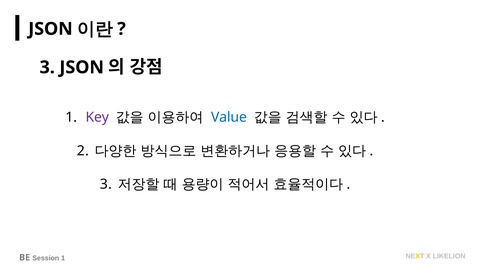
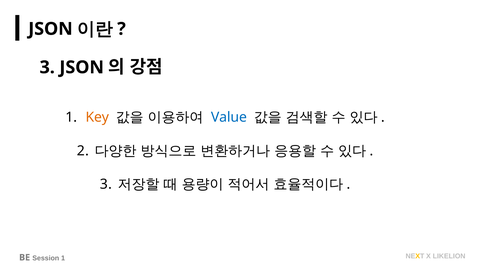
Key colour: purple -> orange (97, 117)
